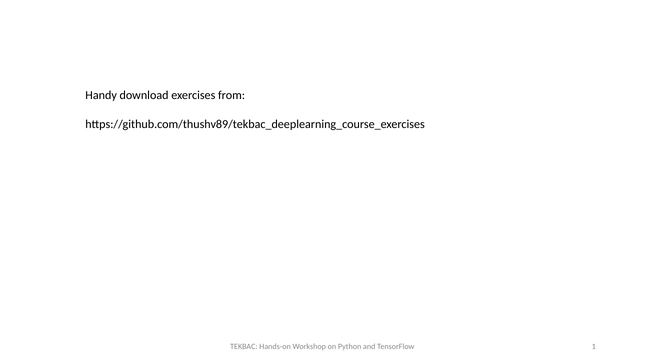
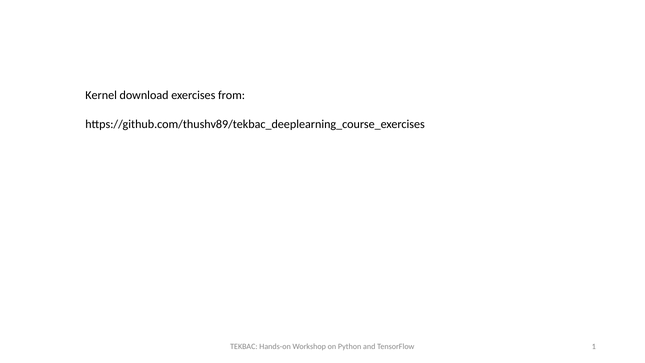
Handy: Handy -> Kernel (101, 95)
